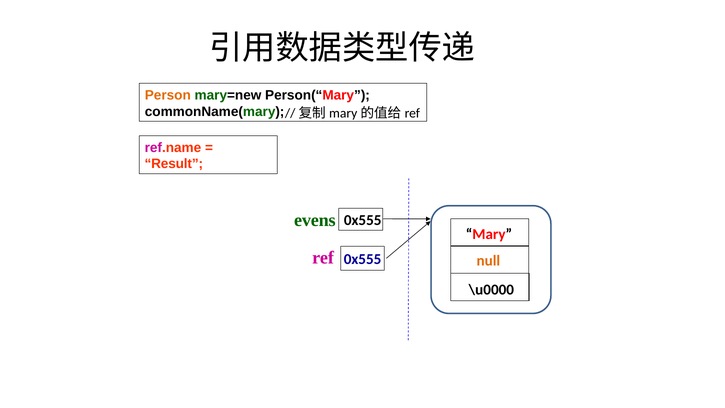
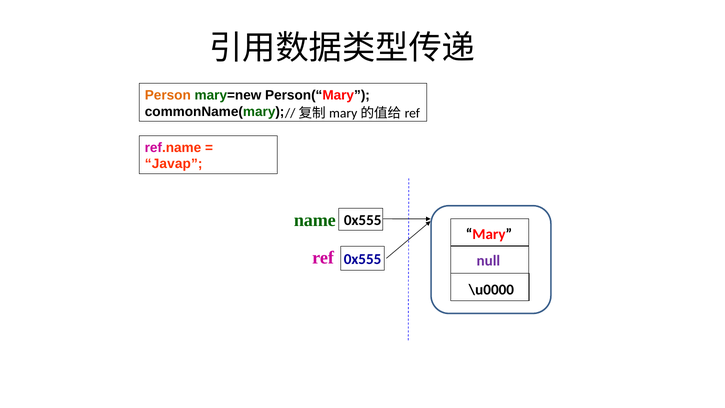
Result: Result -> Javap (174, 164)
evens: evens -> name (315, 220)
null colour: orange -> purple (488, 261)
